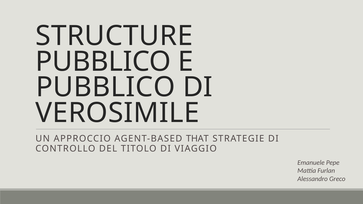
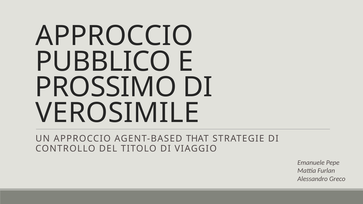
STRUCTURE: STRUCTURE -> APPROCCIO (114, 36)
PUBBLICO: PUBBLICO -> PROSSIMO (106, 87)
